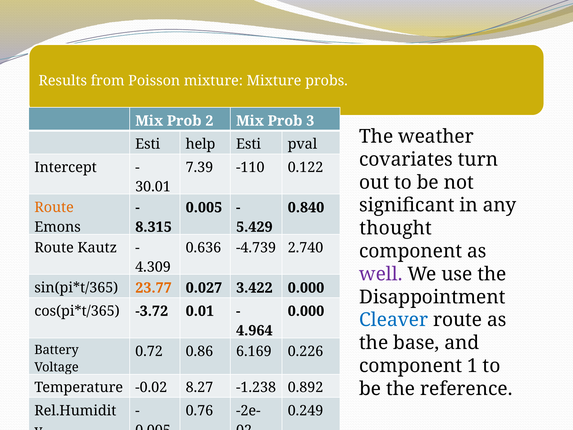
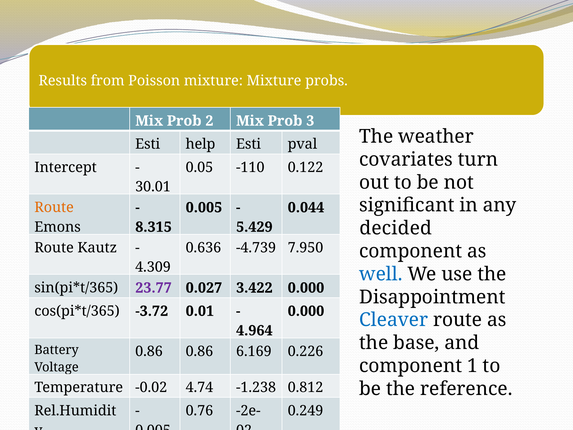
7.39: 7.39 -> 0.05 (199, 167)
0.840: 0.840 -> 0.044 (306, 207)
thought: thought -> decided (396, 228)
2.740: 2.740 -> 7.950 (305, 248)
well colour: purple -> blue (381, 274)
23.77 colour: orange -> purple (154, 288)
0.72: 0.72 -> 0.86 (149, 351)
8.27: 8.27 -> 4.74 (199, 387)
0.892: 0.892 -> 0.812 (305, 387)
